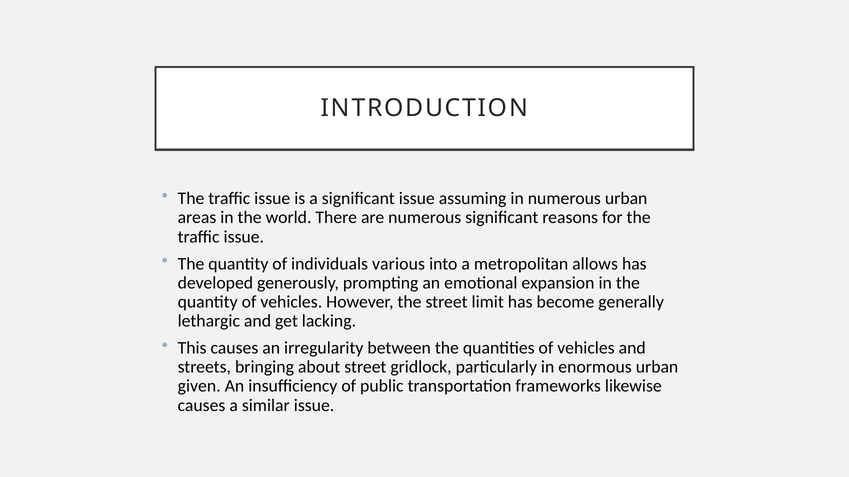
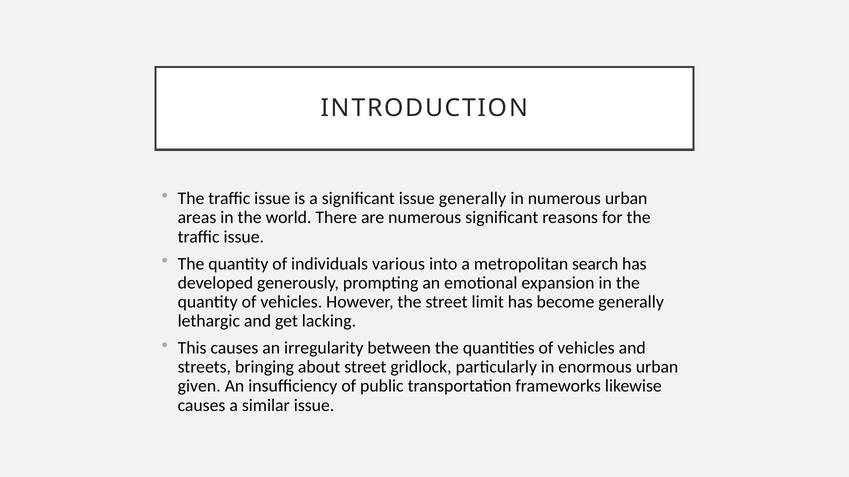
issue assuming: assuming -> generally (473, 199)
allows: allows -> search (595, 264)
